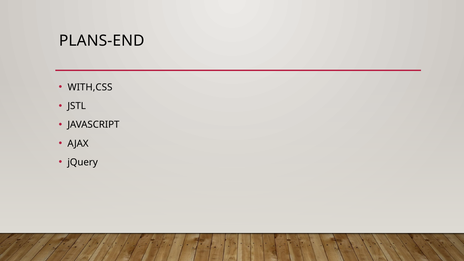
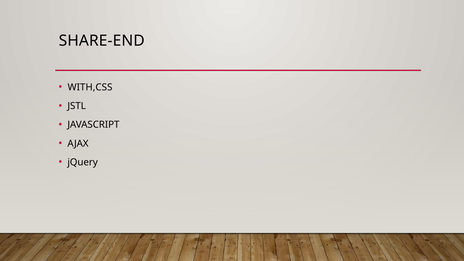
PLANS-END: PLANS-END -> SHARE-END (102, 41)
